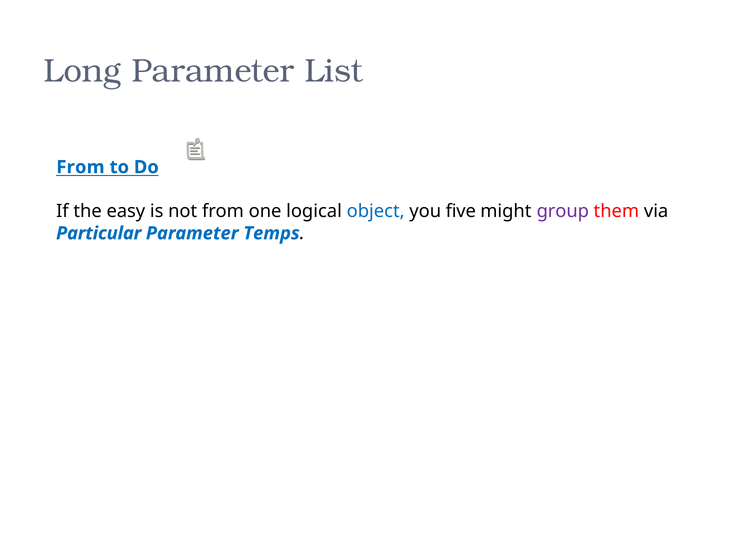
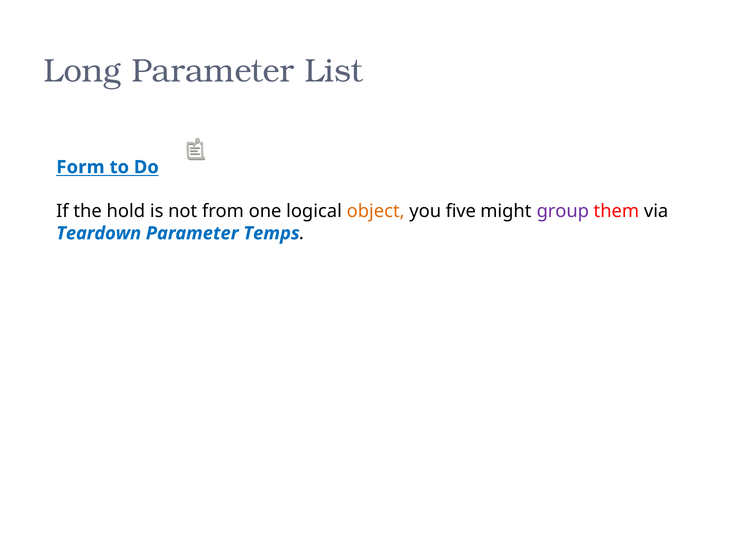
From: From -> Form (80, 167)
easy: easy -> hold (126, 211)
object colour: blue -> orange (376, 211)
Particular: Particular -> Teardown (99, 233)
